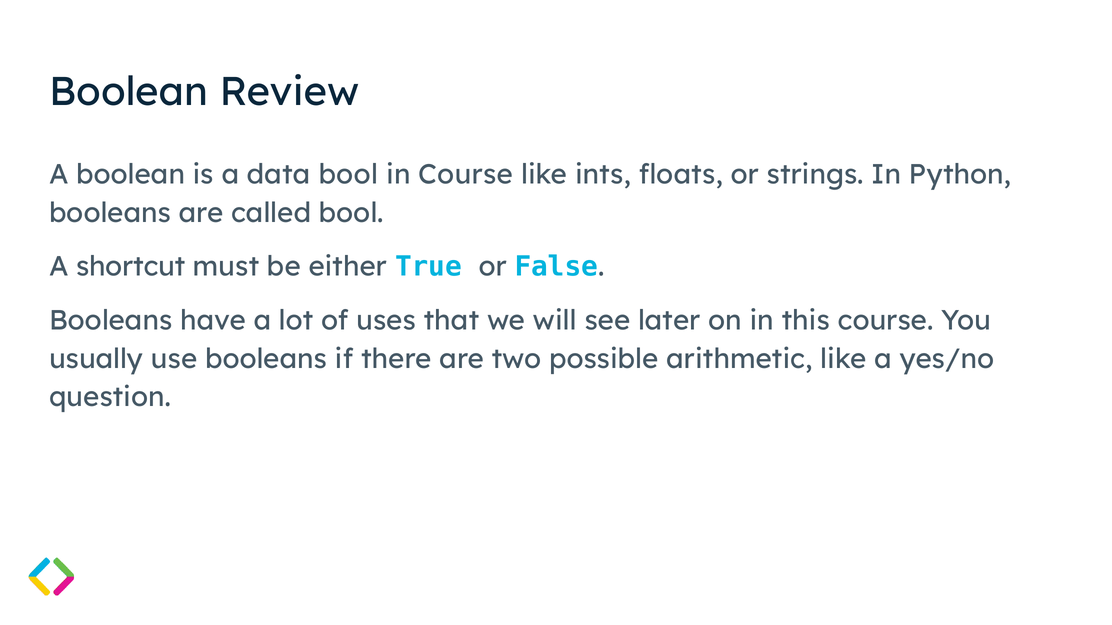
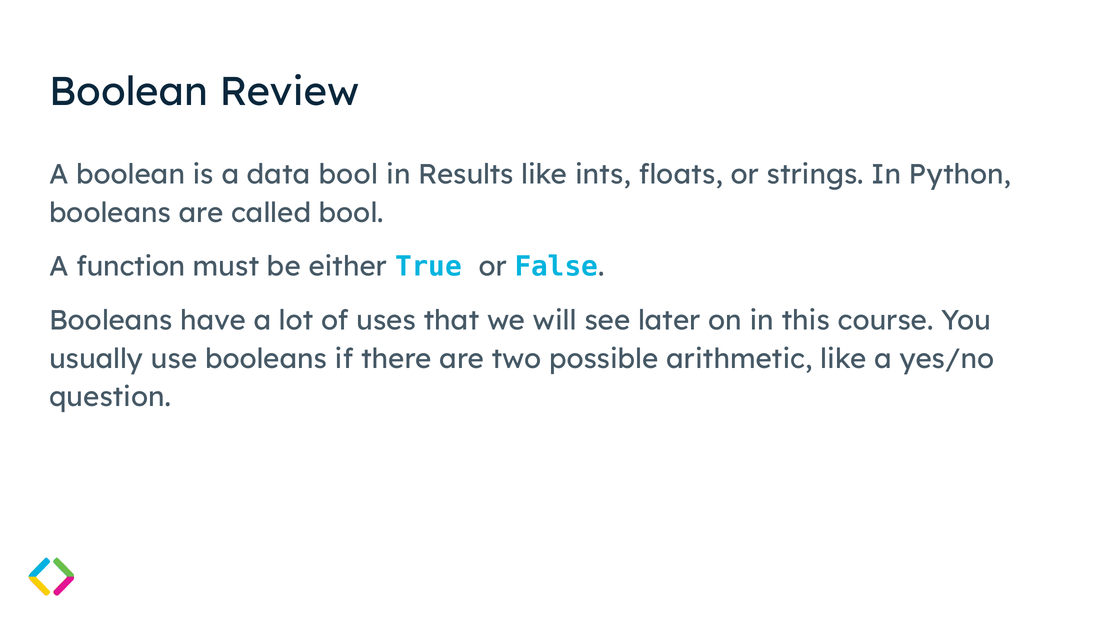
in Course: Course -> Results (466, 175)
shortcut: shortcut -> function (131, 267)
